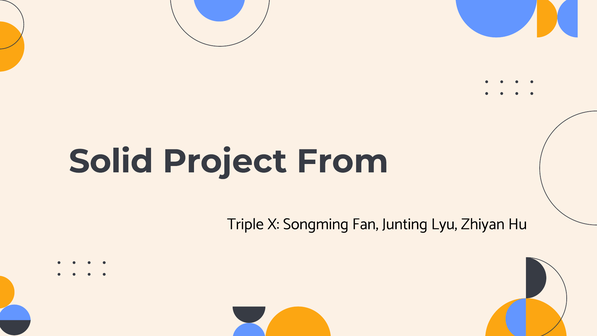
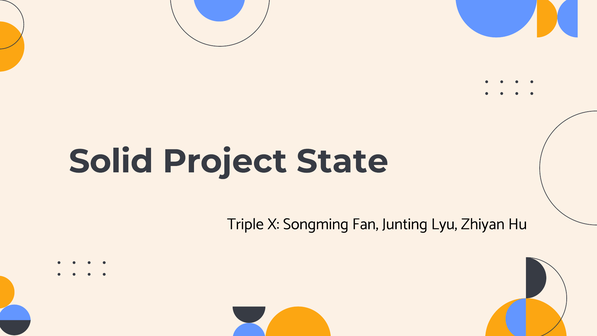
From: From -> State (342, 161)
